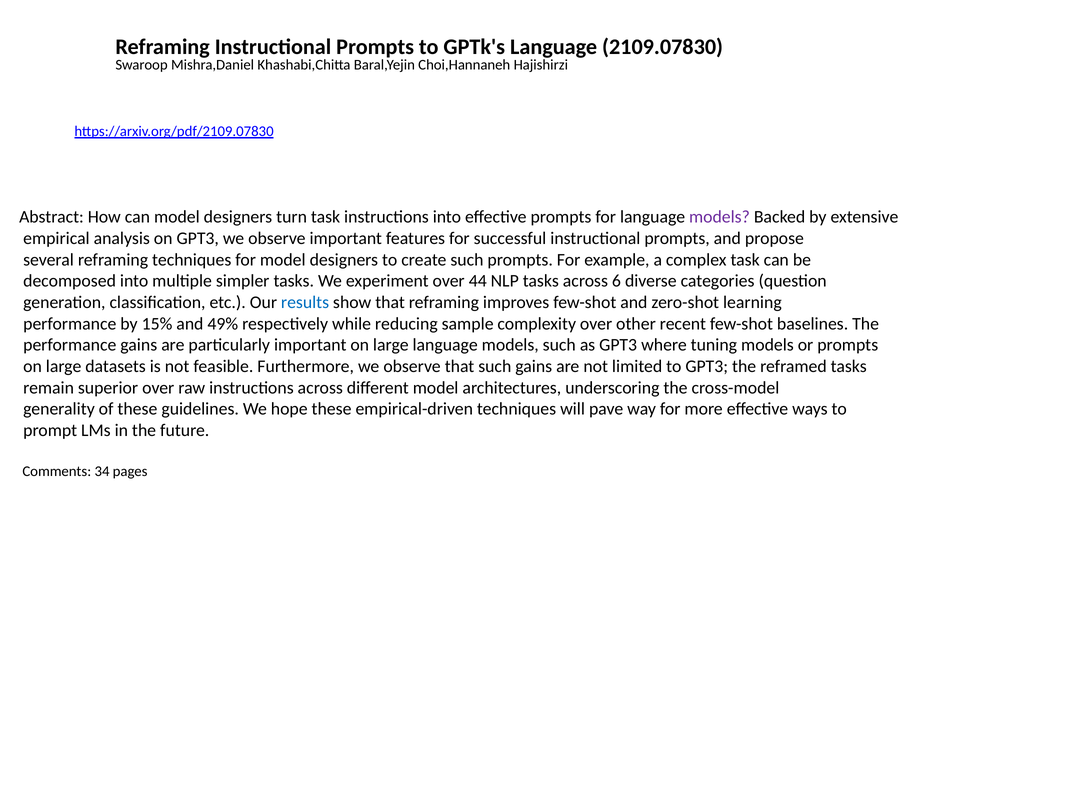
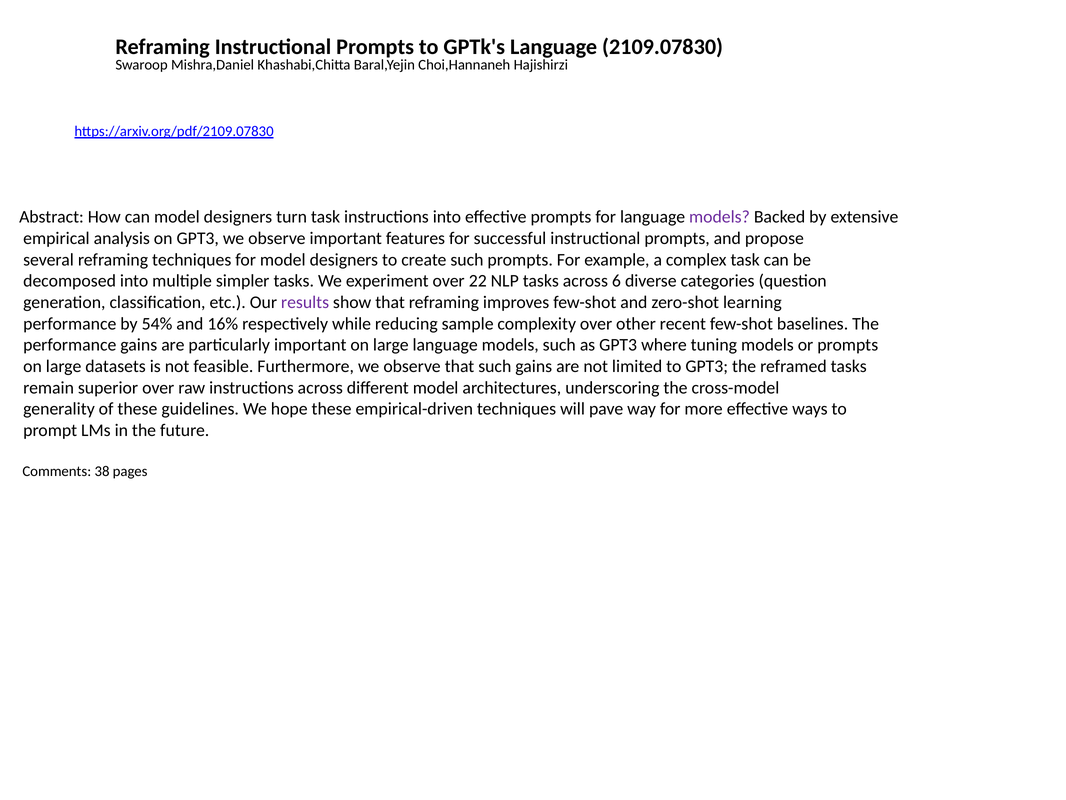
44: 44 -> 22 (478, 281)
results colour: blue -> purple (305, 302)
15%: 15% -> 54% (157, 324)
49%: 49% -> 16% (223, 324)
34: 34 -> 38 (102, 471)
